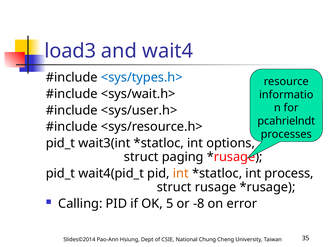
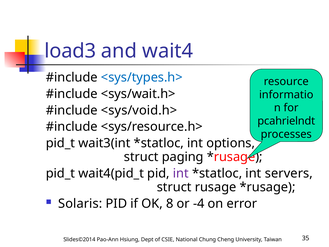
<sys/user.h>: <sys/user.h> -> <sys/void.h> (139, 110)
int colour: orange -> purple (181, 173)
process: process -> servers (289, 173)
Calling: Calling -> Solaris (80, 203)
5: 5 -> 8 (170, 203)
-8: -8 -> -4 (199, 203)
